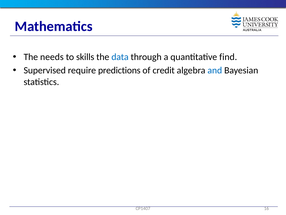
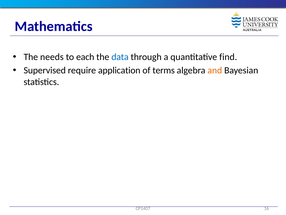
skills: skills -> each (85, 57)
predictions: predictions -> application (119, 70)
credit: credit -> terms (164, 70)
and colour: blue -> orange (215, 70)
